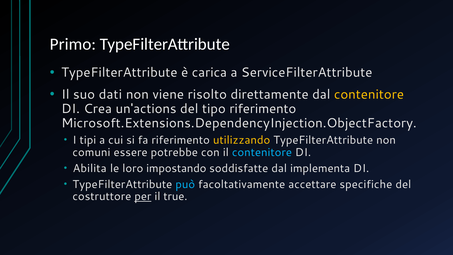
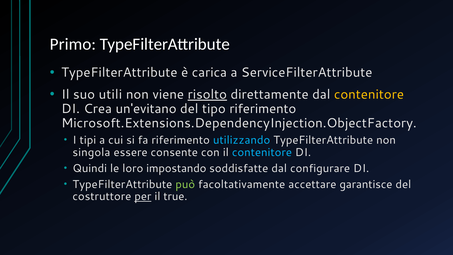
dati: dati -> utili (110, 94)
risolto underline: none -> present (207, 94)
un'actions: un'actions -> un'evitano (146, 109)
utilizzando colour: yellow -> light blue (242, 140)
comuni: comuni -> singola (91, 152)
potrebbe: potrebbe -> consente (174, 152)
Abilita: Abilita -> Quindi (90, 168)
implementa: implementa -> configurare (320, 168)
può colour: light blue -> light green (185, 184)
specifiche: specifiche -> garantisce (366, 184)
